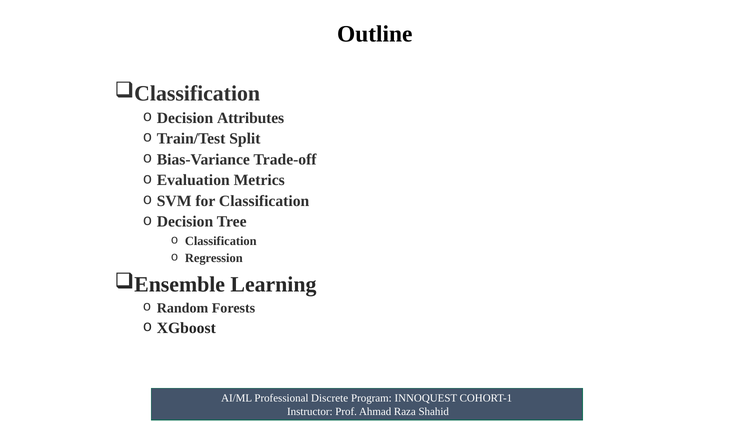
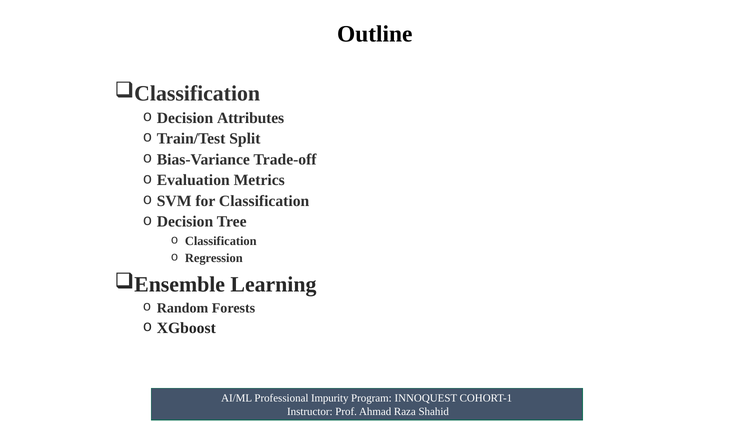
Discrete: Discrete -> Impurity (330, 398)
